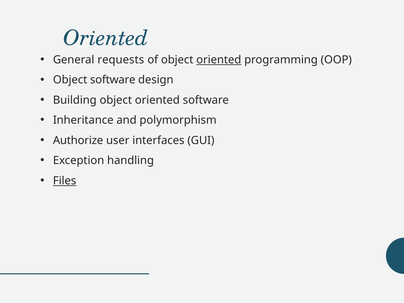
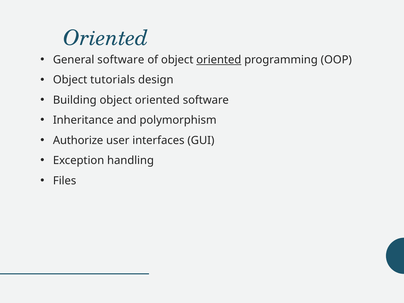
General requests: requests -> software (121, 60)
Object software: software -> tutorials (113, 80)
Files underline: present -> none (65, 181)
